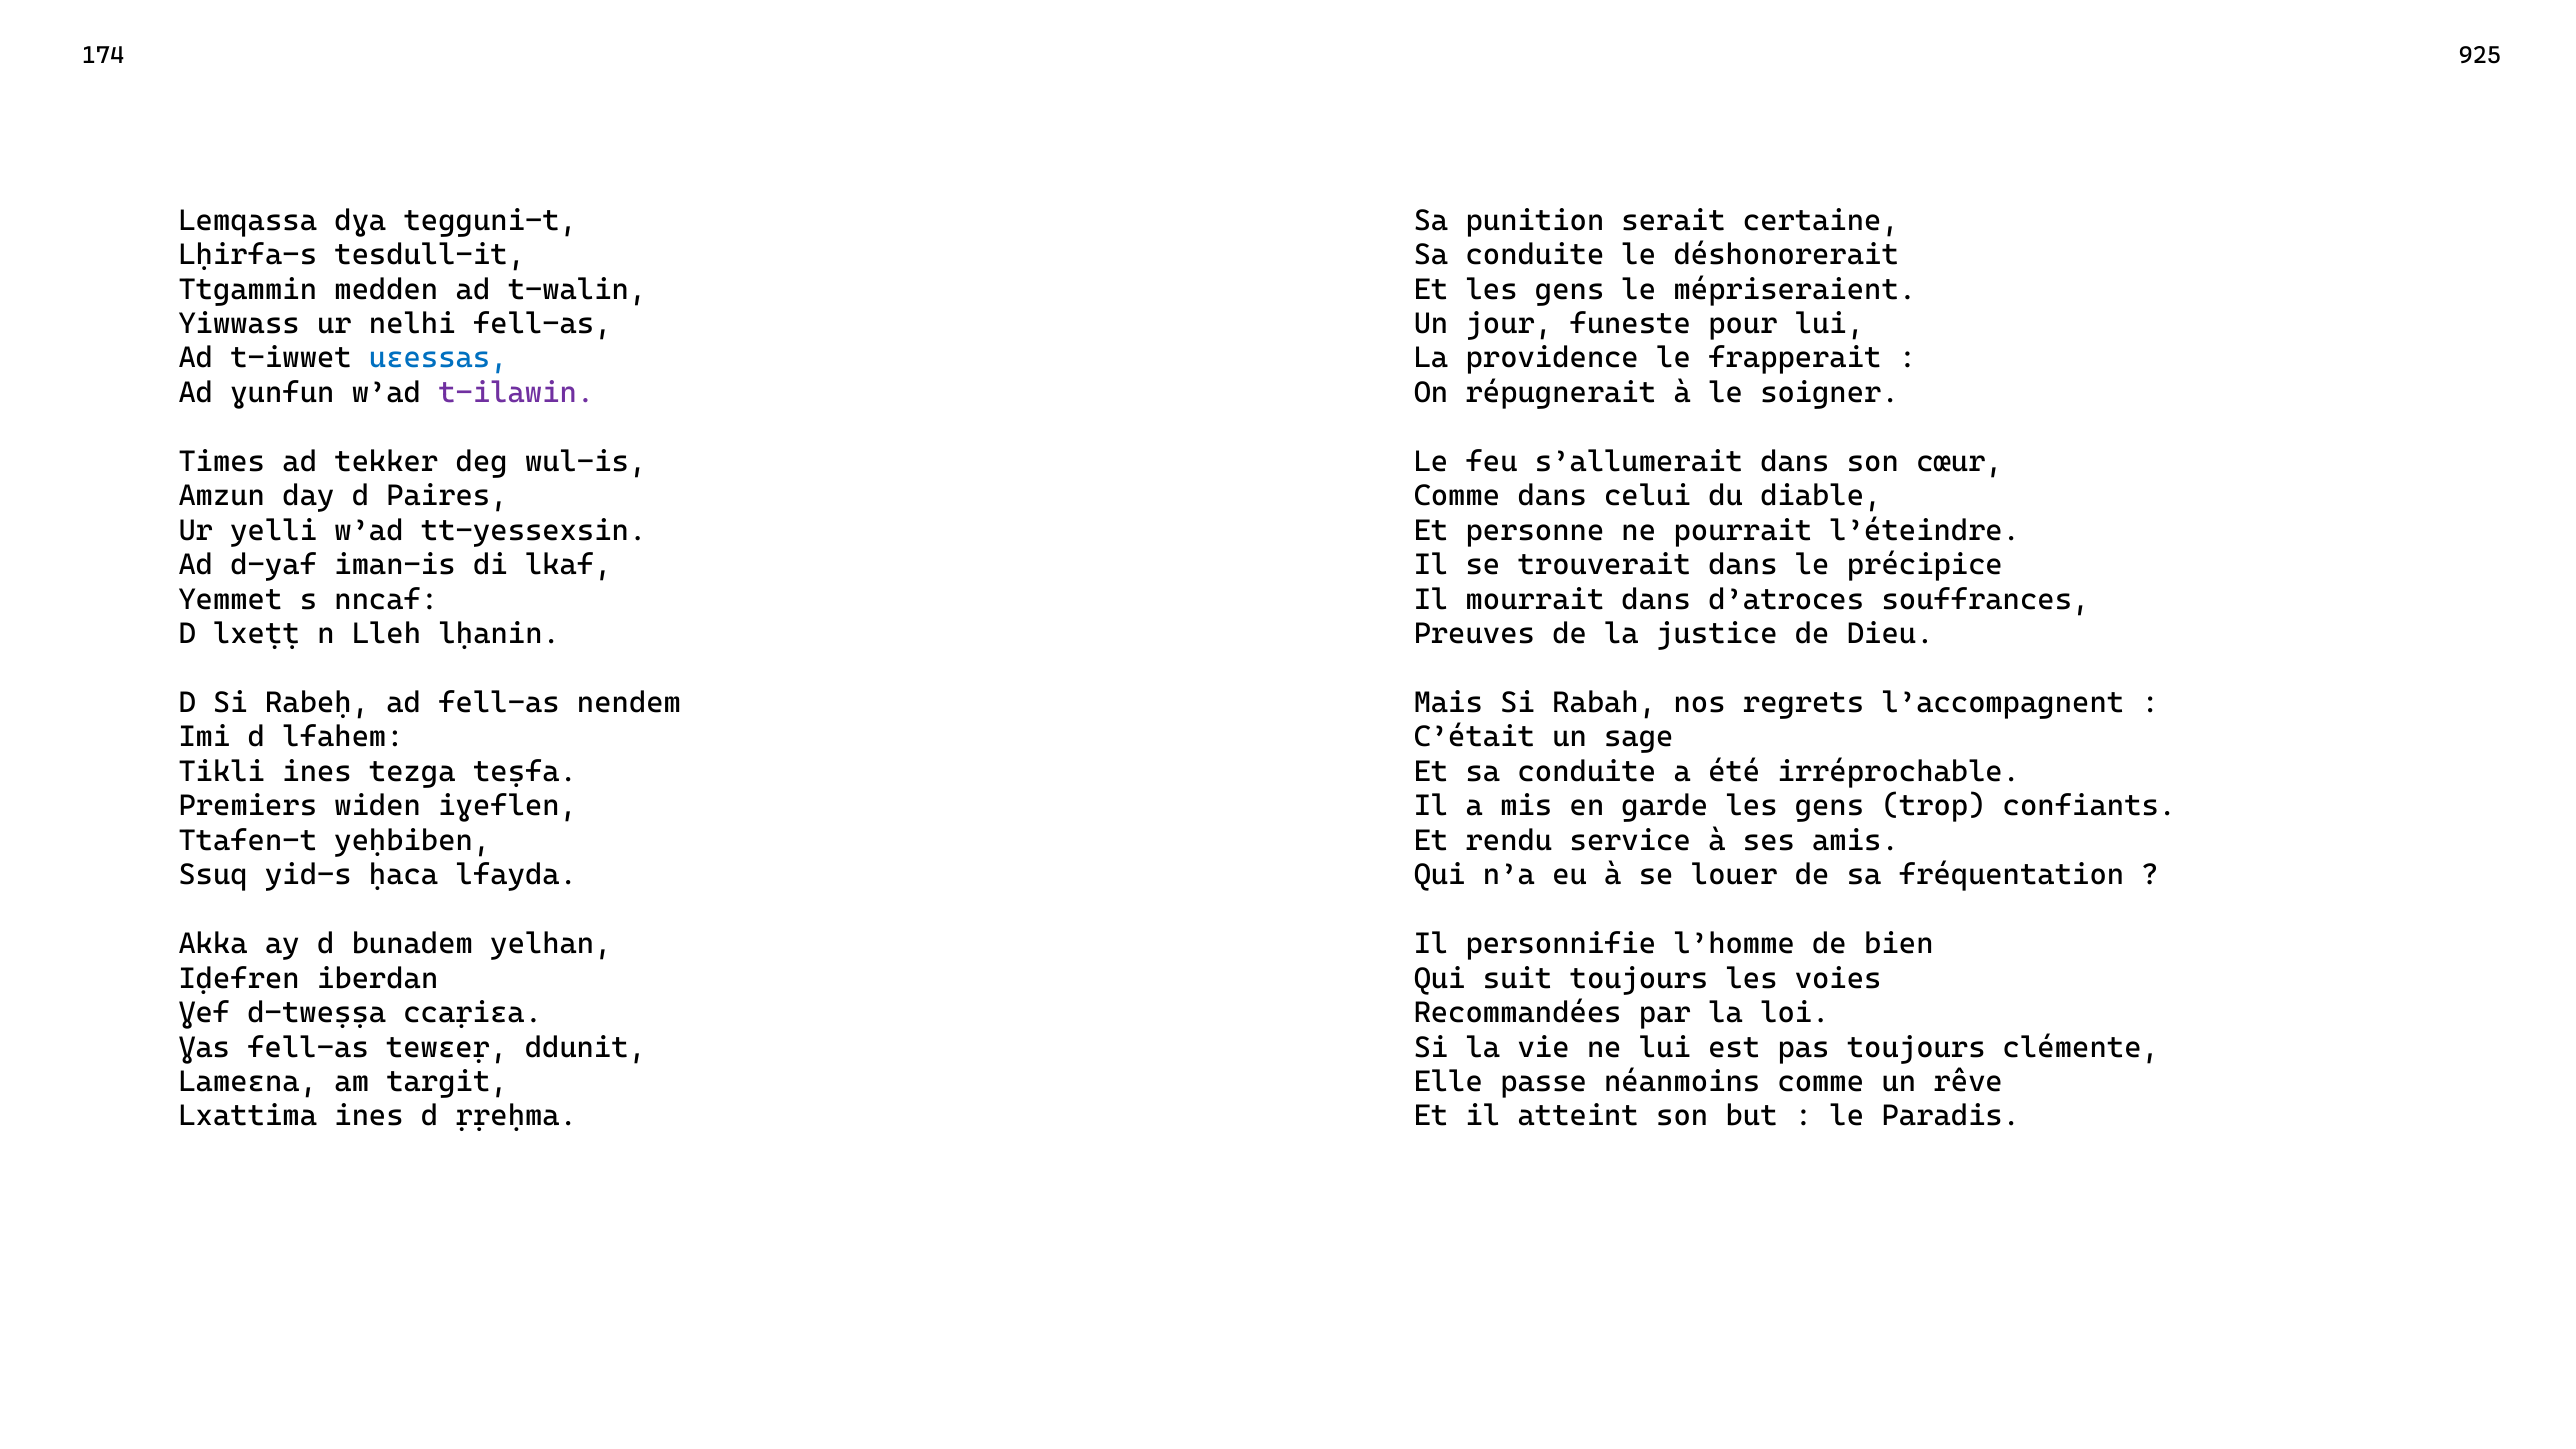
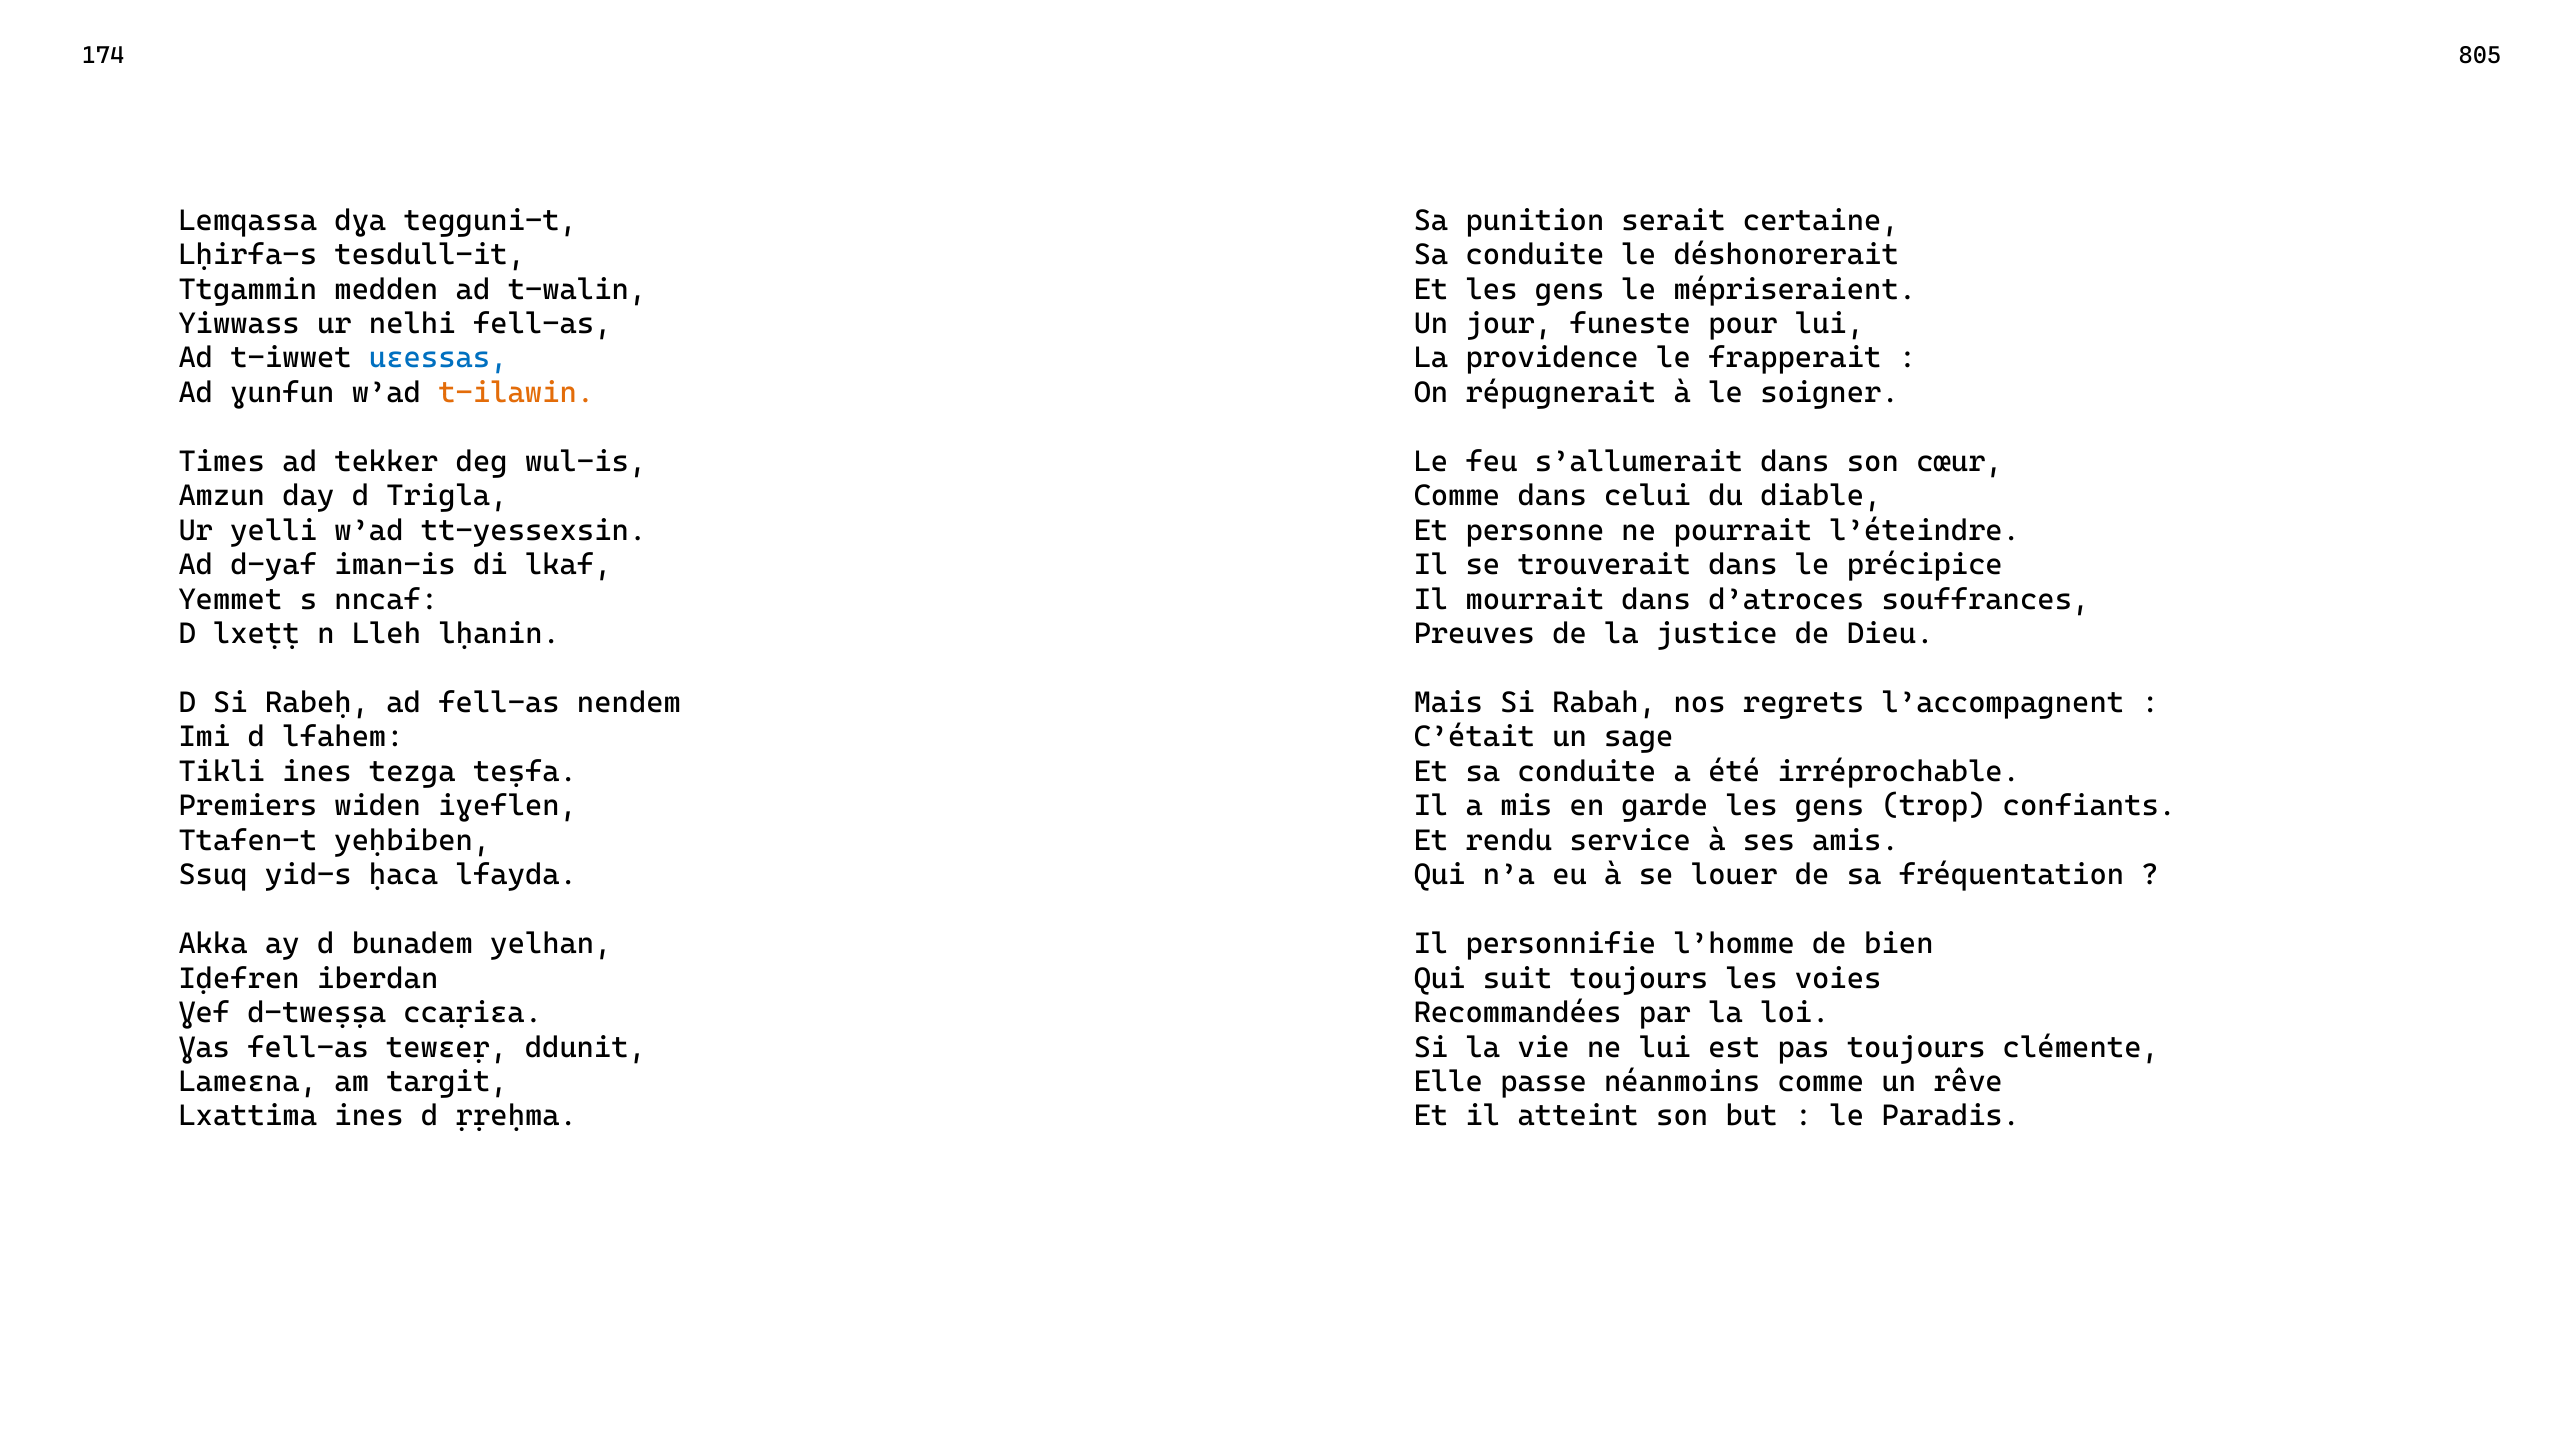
925: 925 -> 805 (2480, 56)
t-ilawin colour: purple -> orange (516, 393)
Paires: Paires -> Trigla (447, 496)
